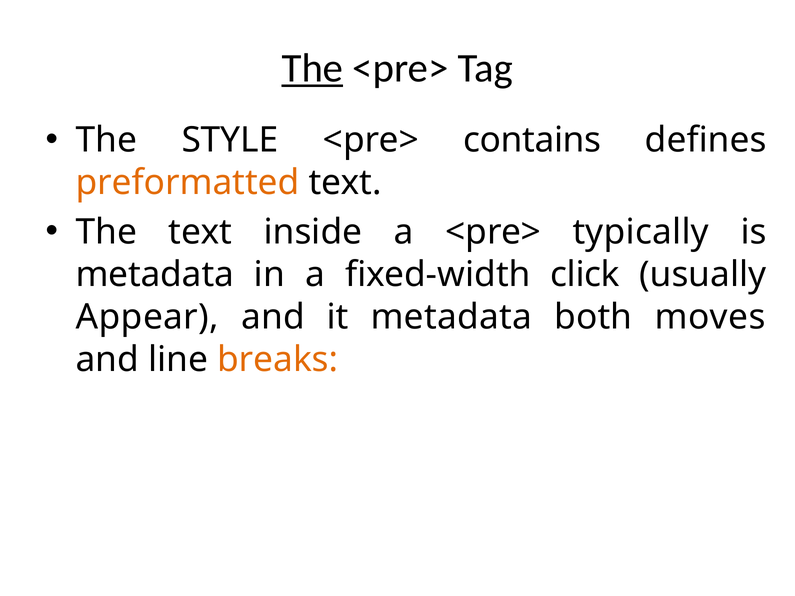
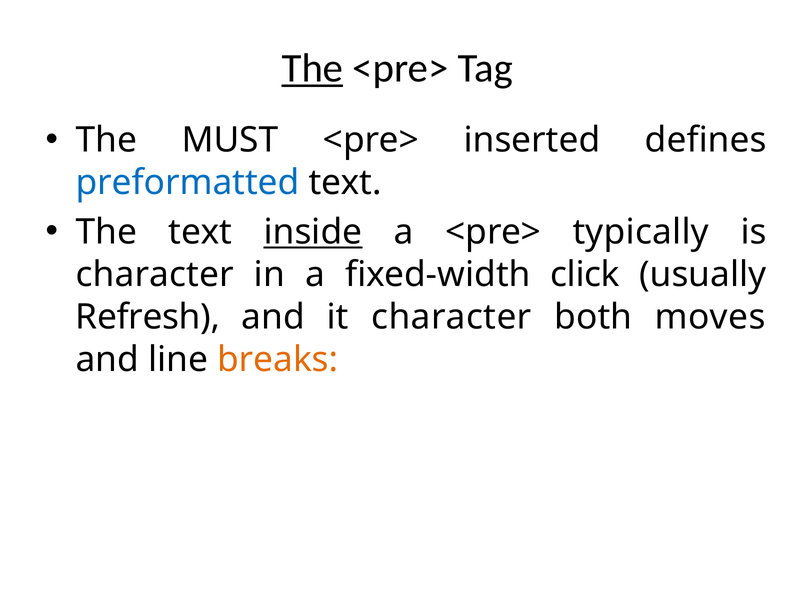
STYLE: STYLE -> MUST (230, 140)
contains: contains -> inserted (532, 140)
preformatted colour: orange -> blue (188, 183)
inside underline: none -> present (313, 232)
metadata: metadata -> character (155, 275)
Appear: Appear -> Refresh (148, 317)
it metadata: metadata -> character (451, 317)
